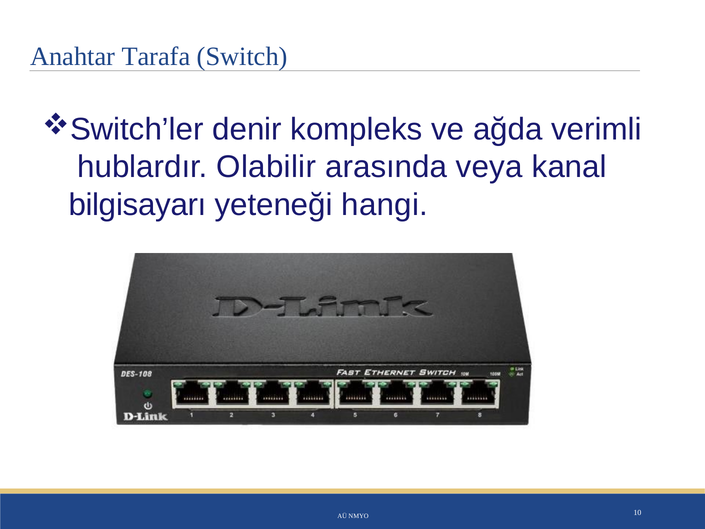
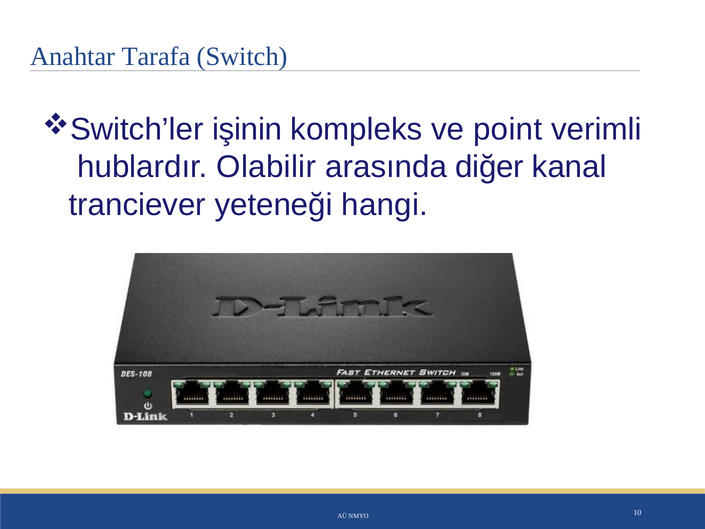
denir: denir -> işinin (247, 129)
ağda: ağda -> point (508, 129)
veya: veya -> diğer (490, 167)
bilgisayarı: bilgisayarı -> tranciever (137, 205)
